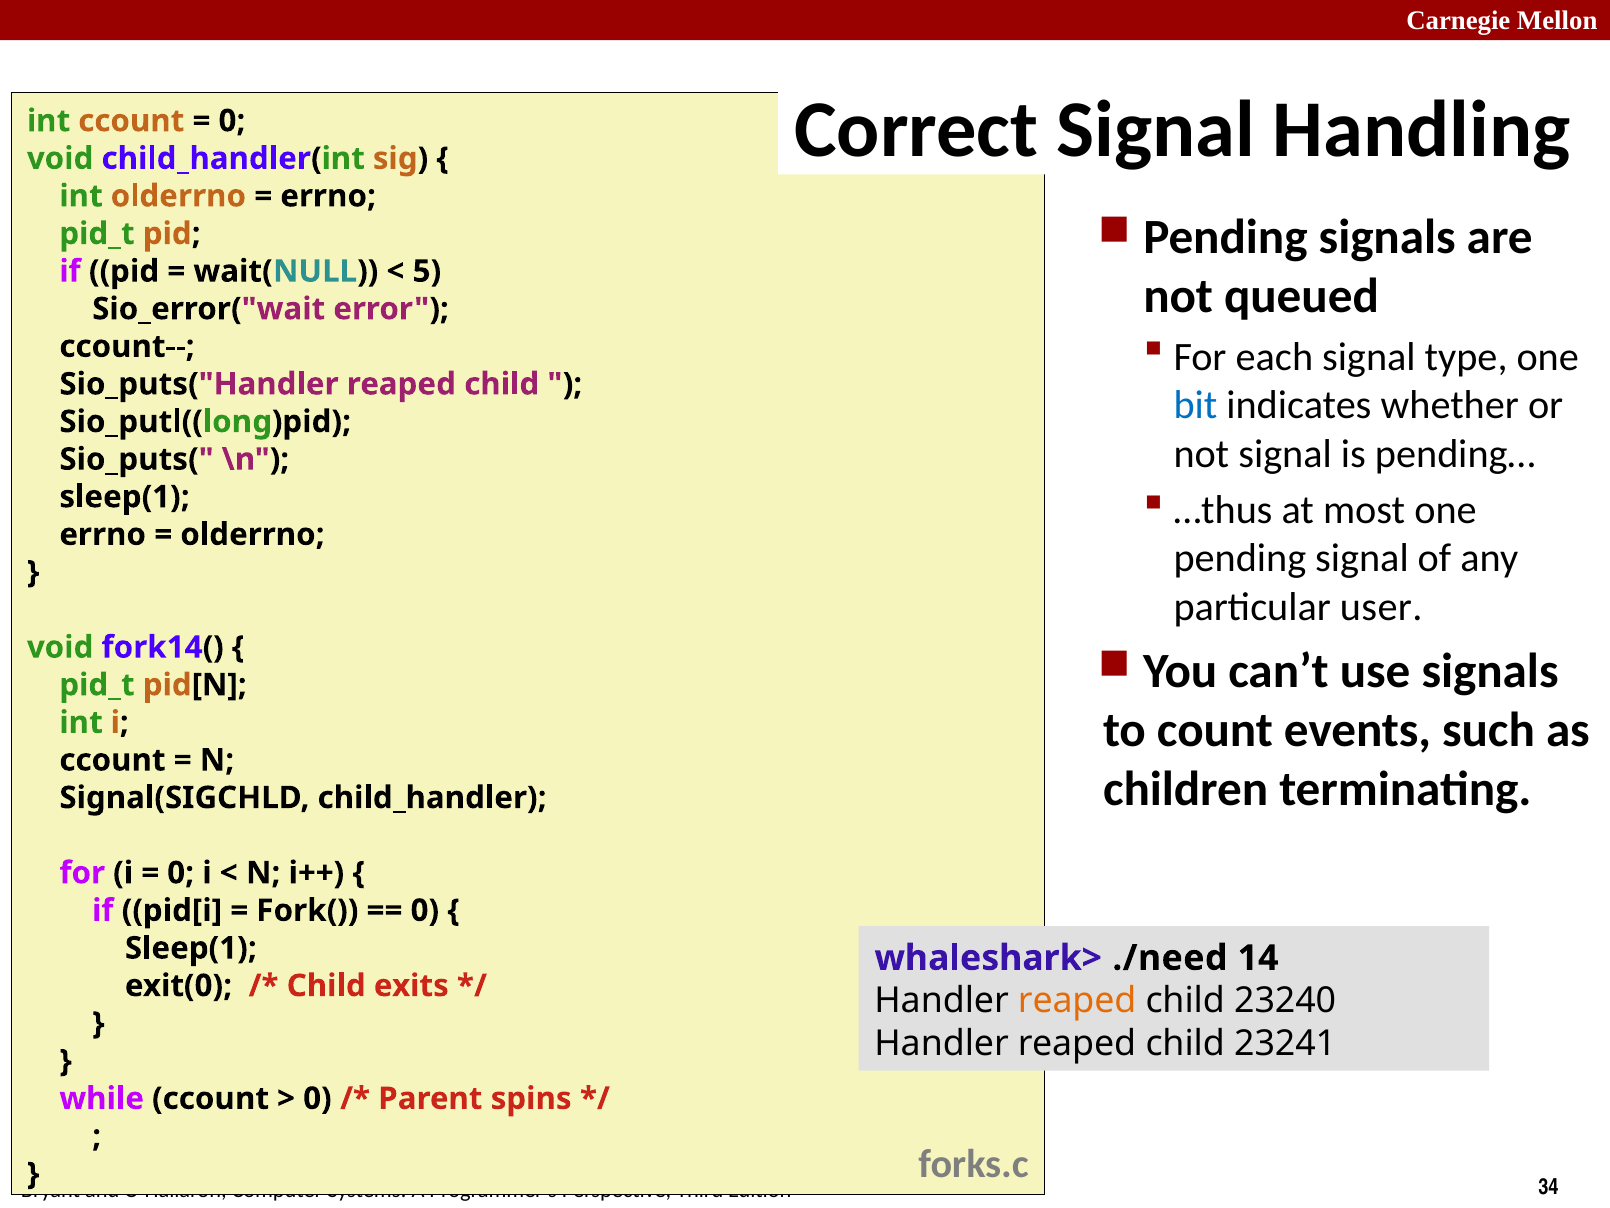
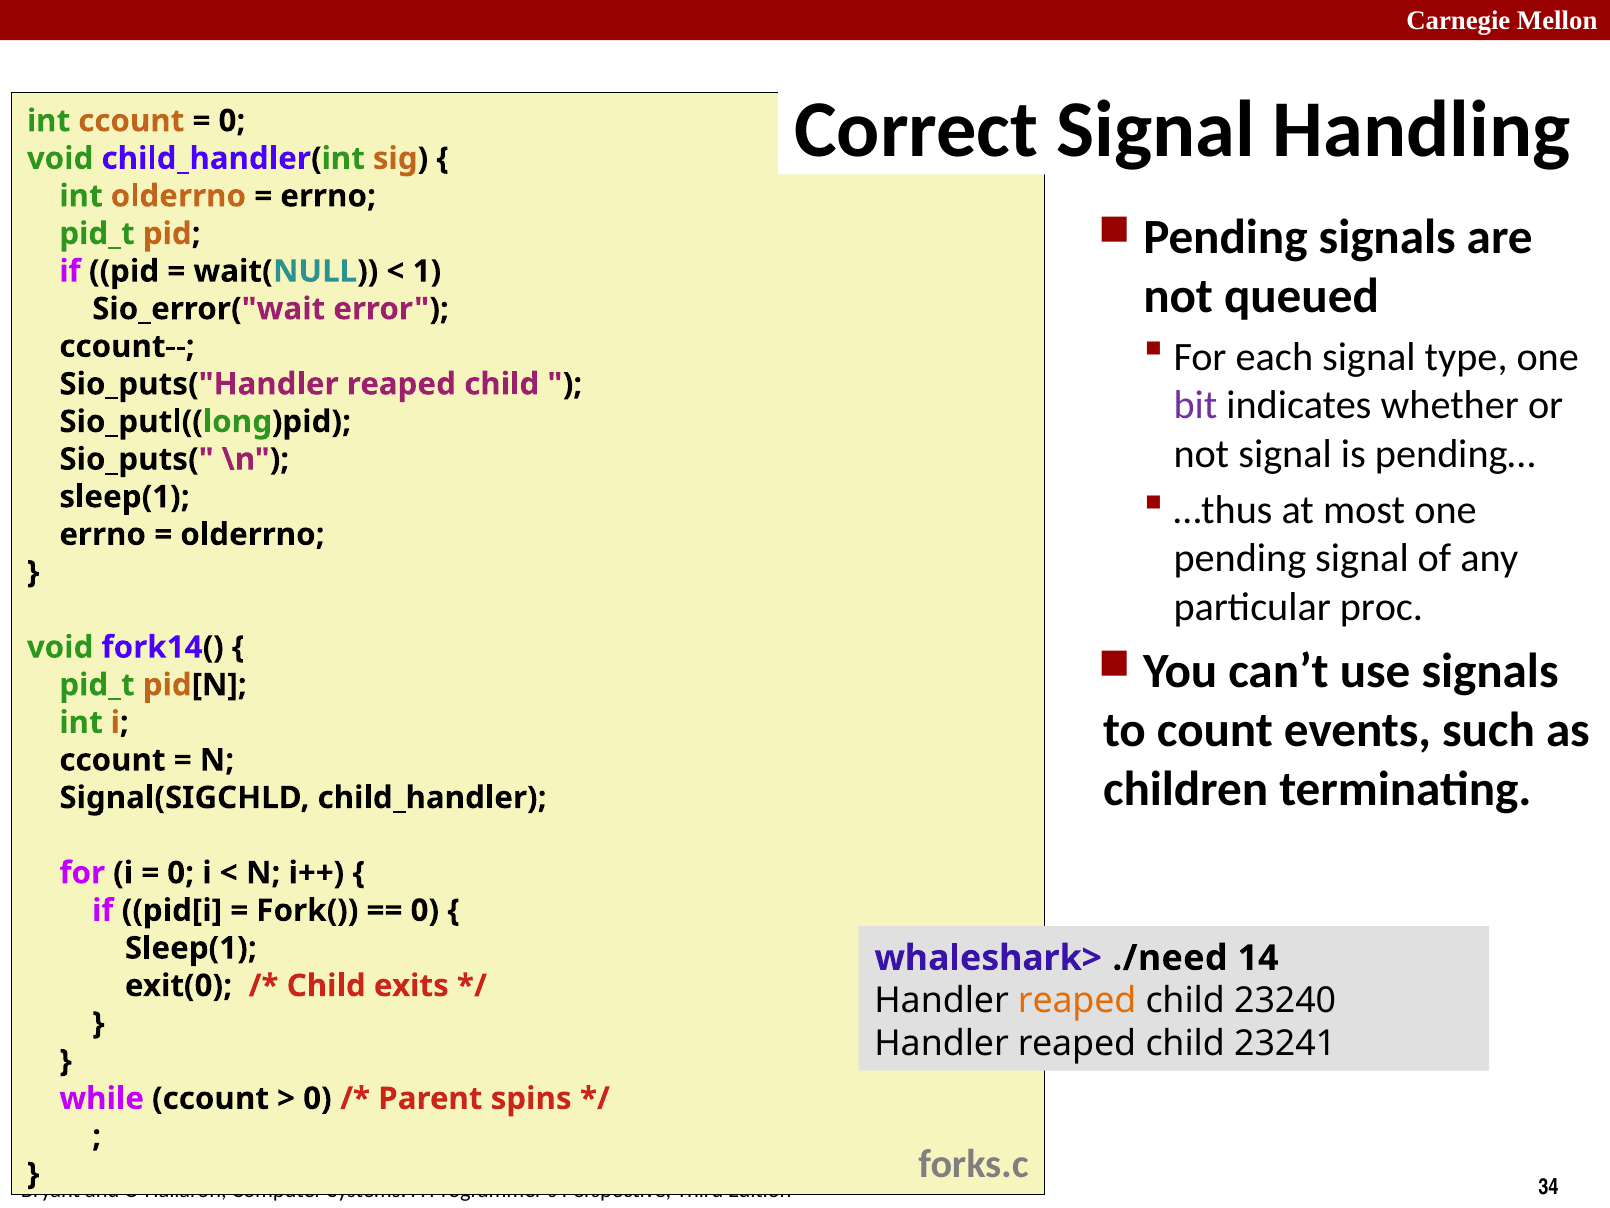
5: 5 -> 1 (427, 271)
bit colour: blue -> purple (1195, 405)
user: user -> proc (1381, 607)
